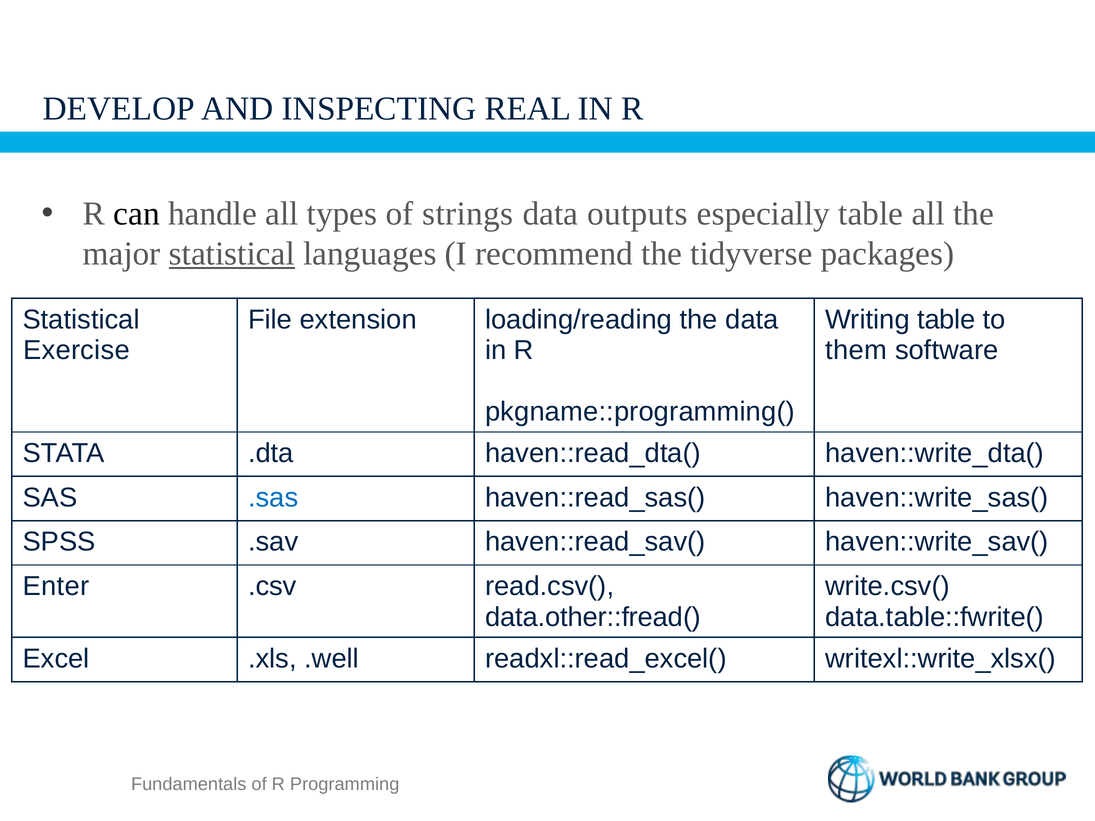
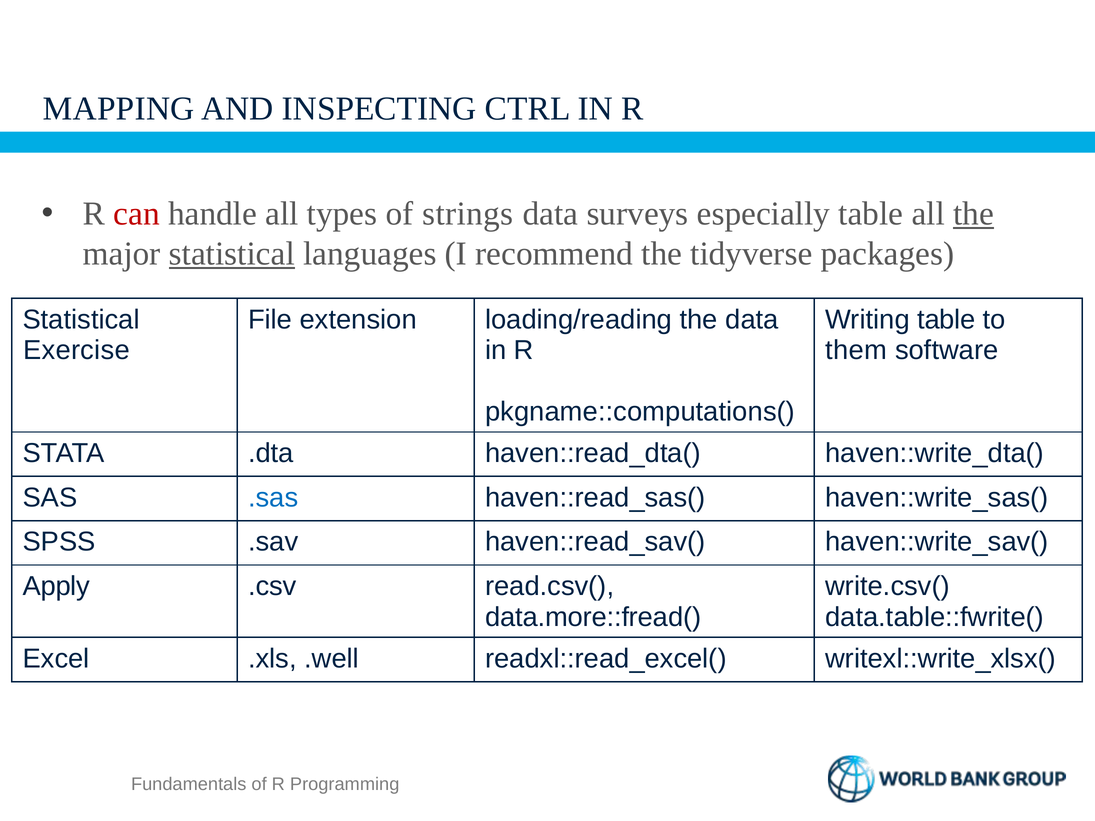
DEVELOP: DEVELOP -> MAPPING (119, 109)
REAL: REAL -> CTRL (528, 109)
can colour: black -> red (137, 214)
outputs: outputs -> surveys (638, 214)
the underline: none -> present (974, 214)
pkgname::programming(: pkgname::programming( -> pkgname::computations( (640, 412)
Enter: Enter -> Apply (56, 587)
data.other::fread(: data.other::fread( -> data.more::fread( (593, 617)
